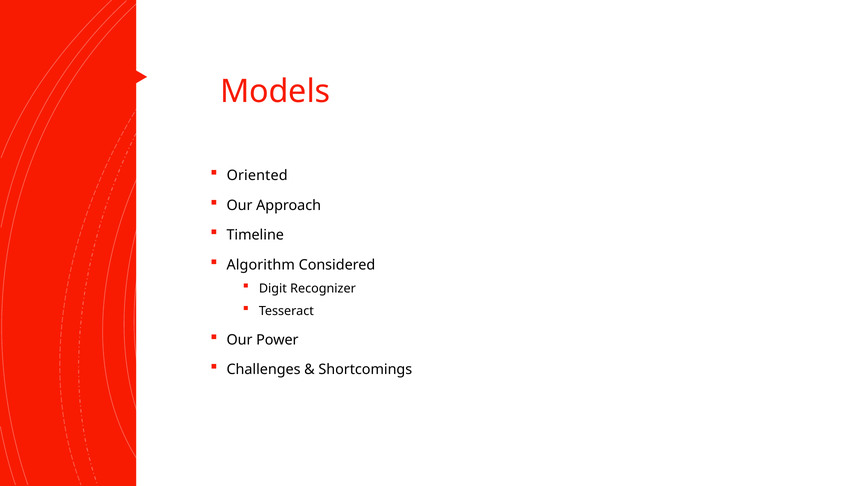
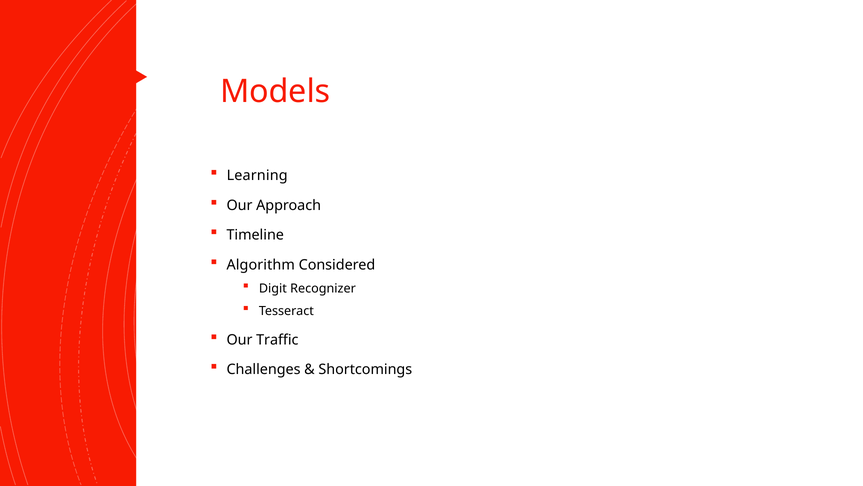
Oriented: Oriented -> Learning (257, 175)
Power: Power -> Traffic (277, 339)
